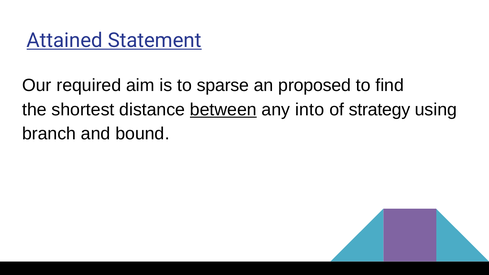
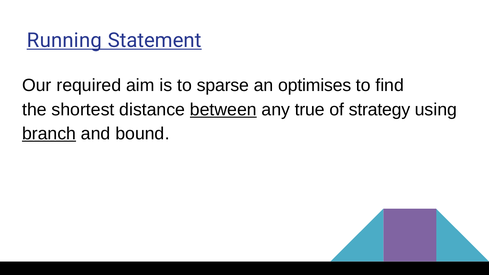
Attained: Attained -> Running (64, 40)
proposed: proposed -> optimises (315, 85)
into: into -> true (310, 110)
branch underline: none -> present (49, 134)
